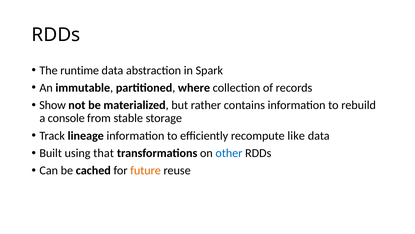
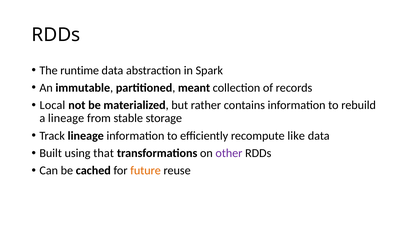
where: where -> meant (194, 88)
Show: Show -> Local (52, 105)
a console: console -> lineage (66, 118)
other colour: blue -> purple (229, 153)
